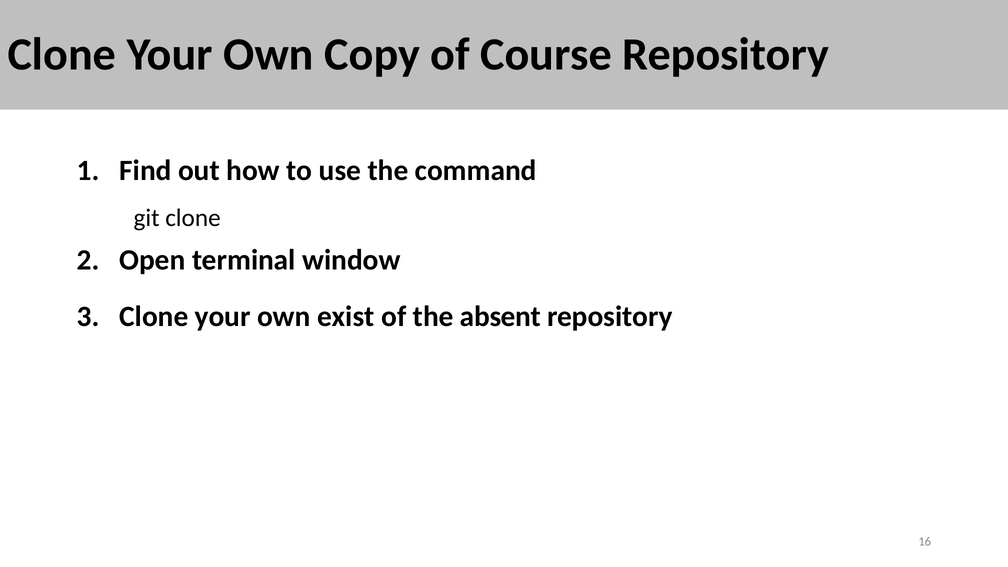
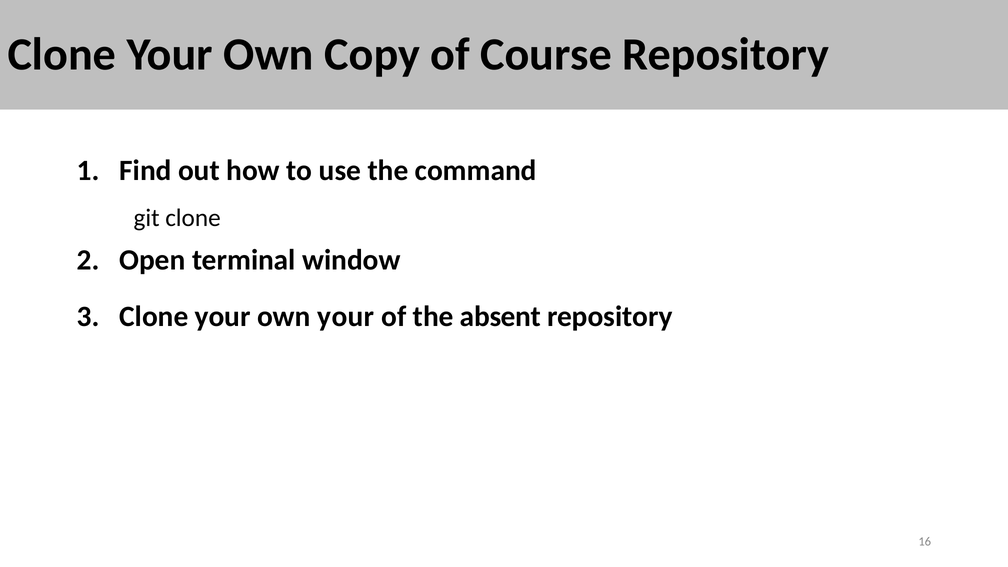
own exist: exist -> your (346, 317)
